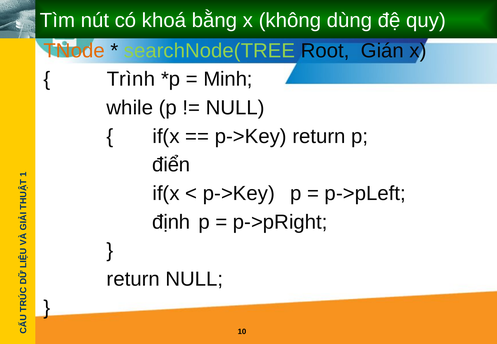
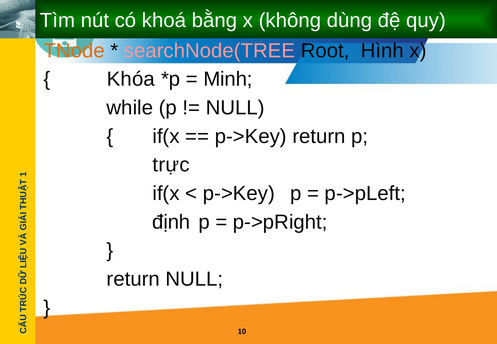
searchNode(TREE colour: light green -> pink (210, 51)
Gián: Gián -> Hình (382, 51)
Trình: Trình -> Khóa (131, 79)
điển: điển -> trực (171, 165)
